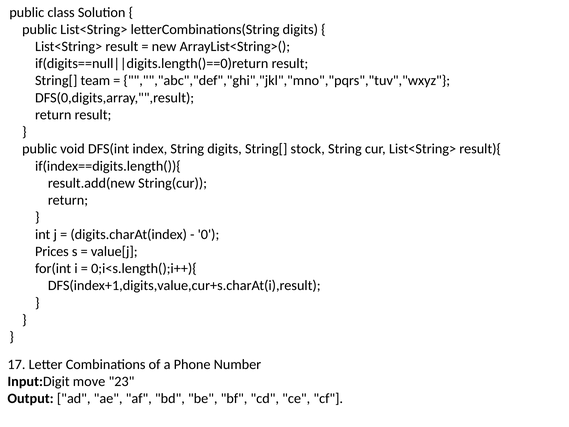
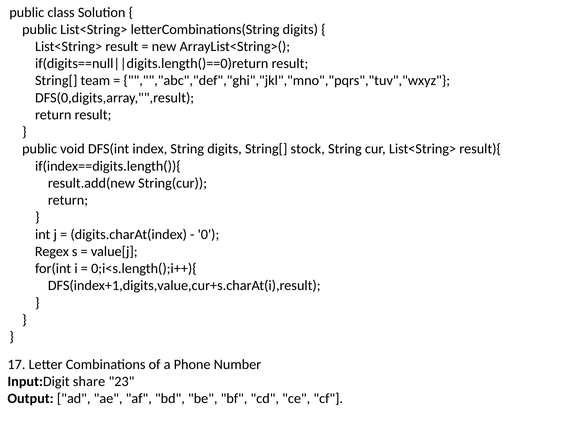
Prices: Prices -> Regex (52, 251)
move: move -> share (89, 381)
